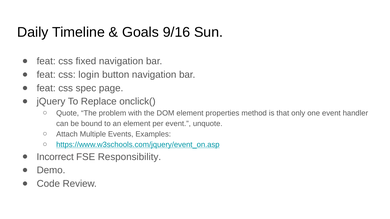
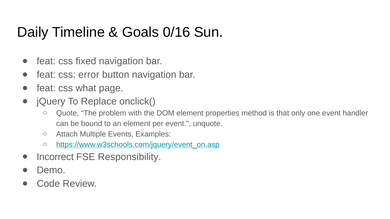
9/16: 9/16 -> 0/16 (176, 32)
login: login -> error (89, 75)
spec: spec -> what (86, 88)
